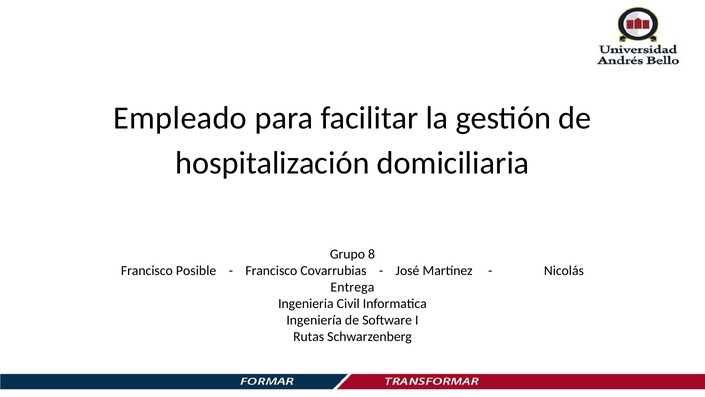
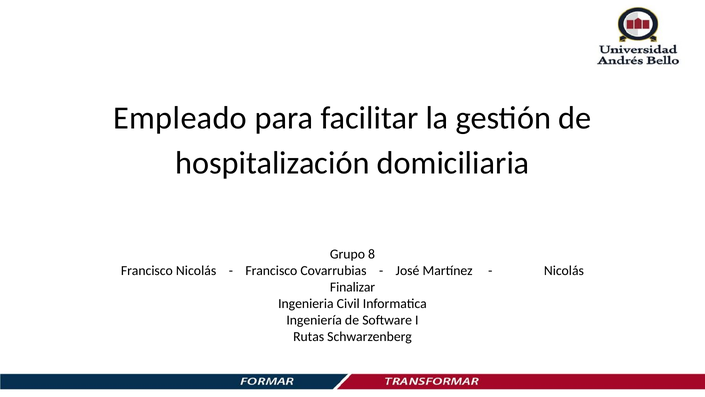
Francisco Posible: Posible -> Nicolás (196, 271)
Entrega: Entrega -> Finalizar (353, 287)
